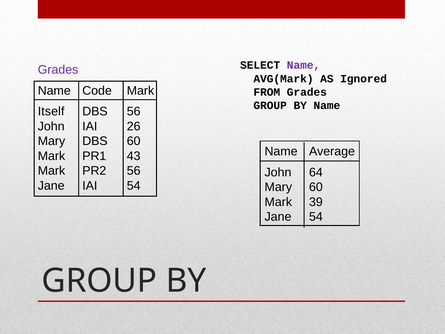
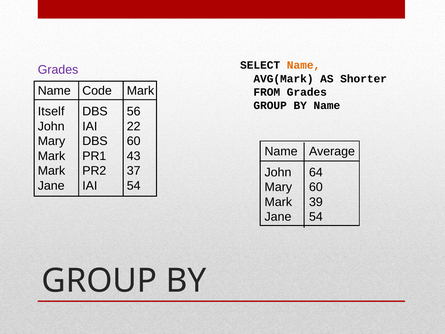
Name colour: purple -> orange (304, 65)
Ignored: Ignored -> Shorter (364, 79)
26: 26 -> 22 (134, 126)
PR2 56: 56 -> 37 (134, 171)
